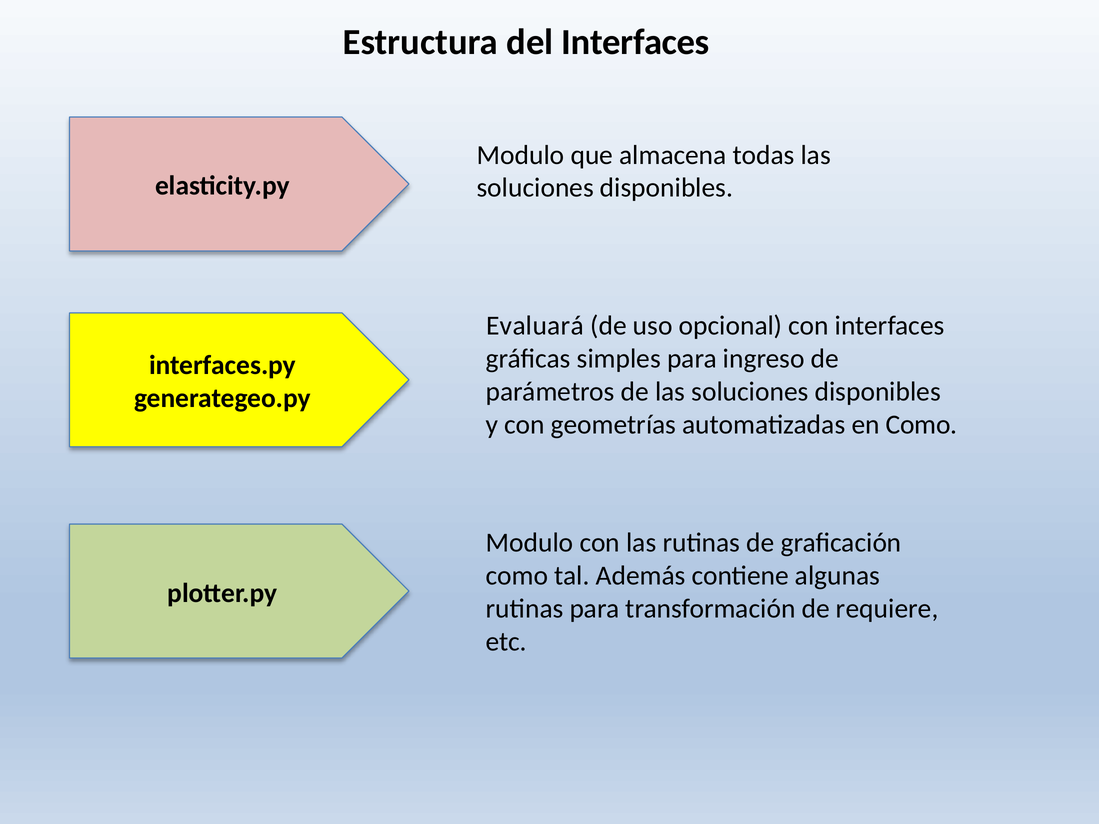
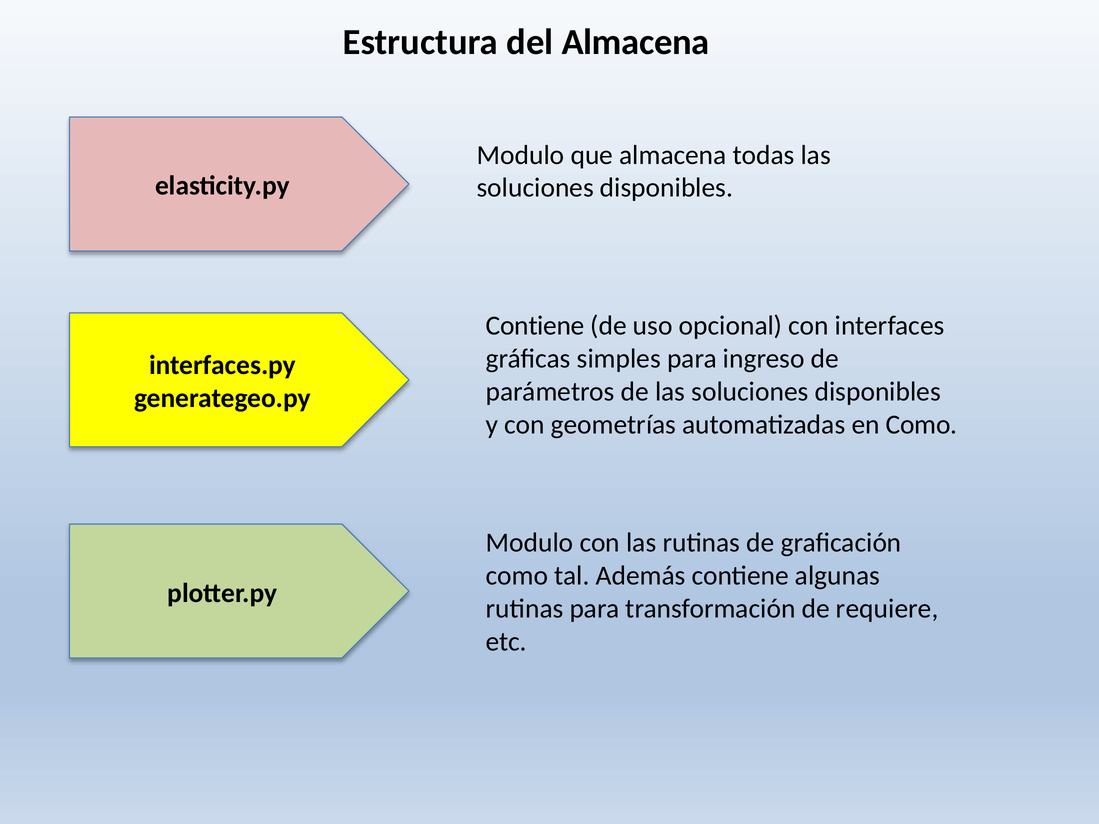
del Interfaces: Interfaces -> Almacena (635, 42)
Evaluará: Evaluará -> Contiene (535, 326)
